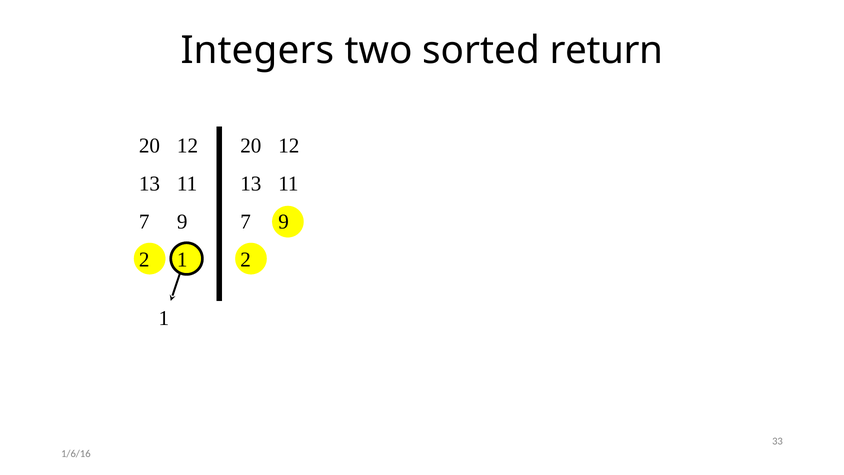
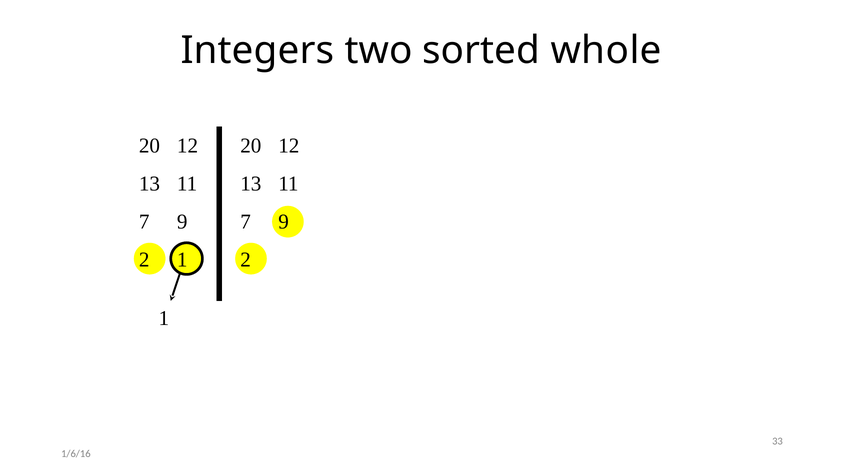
return: return -> whole (606, 51)
